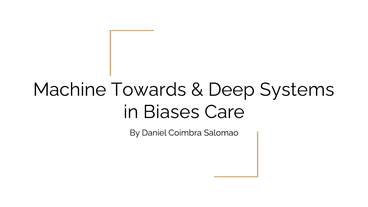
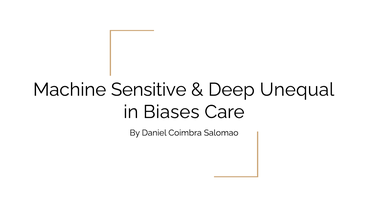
Towards: Towards -> Sensitive (149, 90)
Systems: Systems -> Unequal (297, 90)
